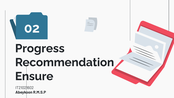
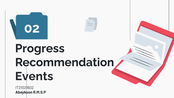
Ensure: Ensure -> Events (34, 76)
